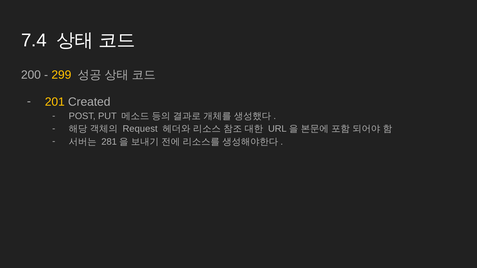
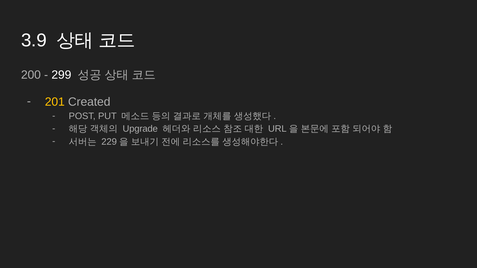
7.4: 7.4 -> 3.9 (34, 40)
299 colour: yellow -> white (61, 75)
Request: Request -> Upgrade (140, 129)
281: 281 -> 229 (109, 142)
